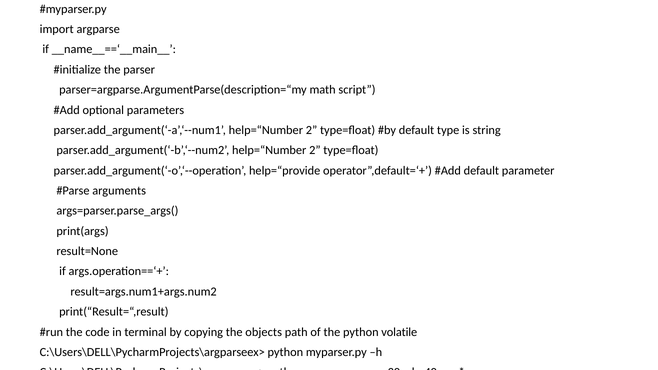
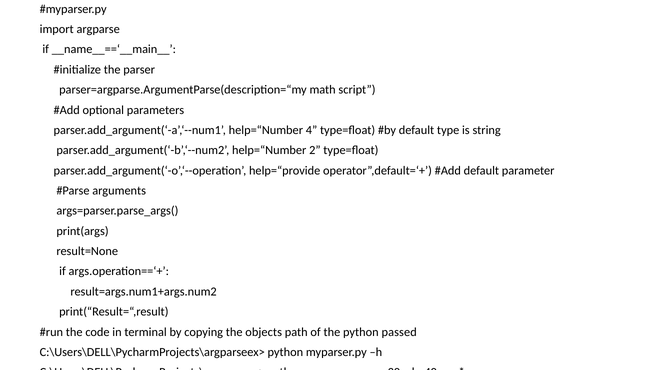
parser.add_argument(‘-a’,‘--num1 help=“Number 2: 2 -> 4 (312, 130)
volatile: volatile -> passed (399, 332)
